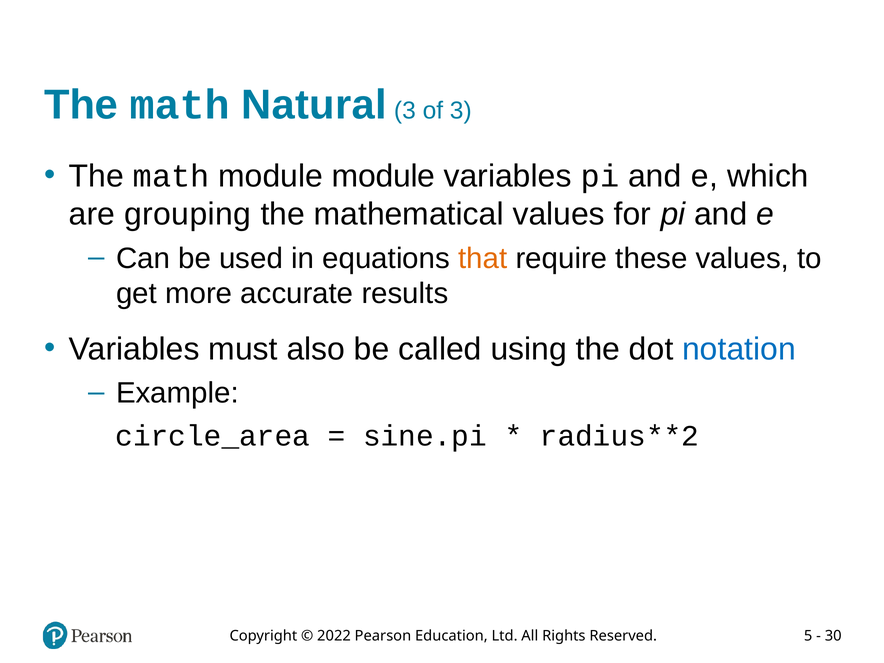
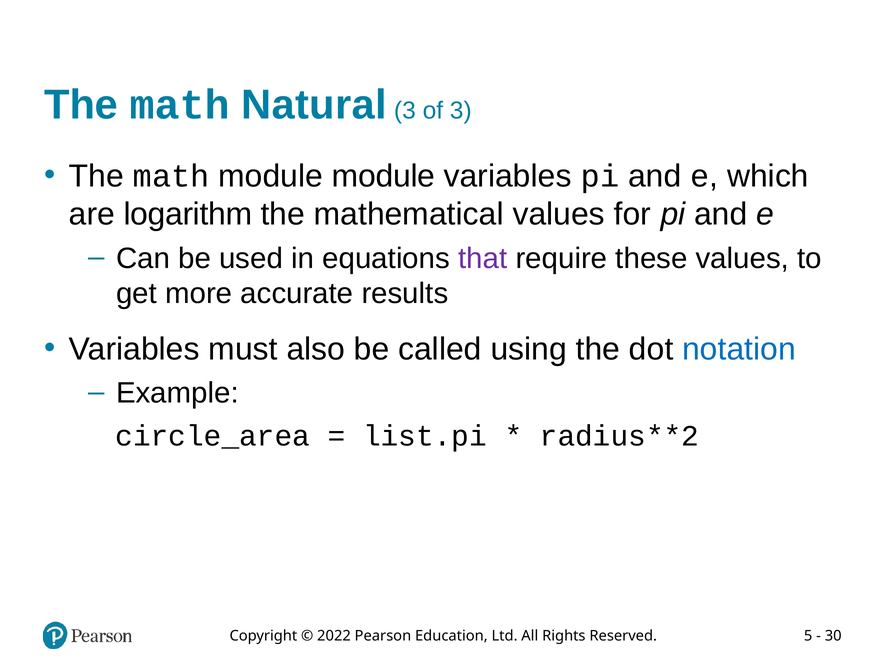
grouping: grouping -> logarithm (188, 214)
that colour: orange -> purple (483, 258)
sine.pi: sine.pi -> list.pi (425, 436)
